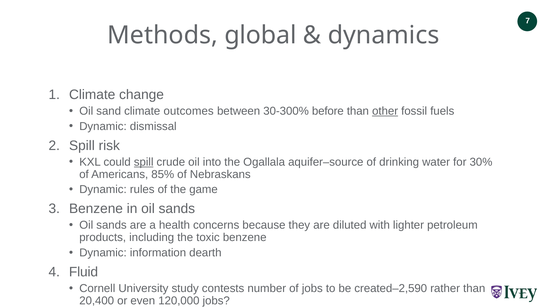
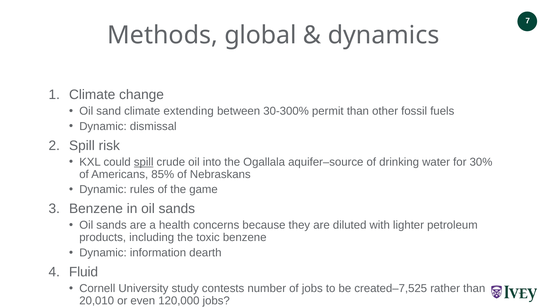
outcomes: outcomes -> extending (189, 111)
30-300% before: before -> permit (328, 111)
other underline: present -> none (385, 111)
created–2,590: created–2,590 -> created–7,525 (391, 288)
20,400: 20,400 -> 20,010 (97, 300)
